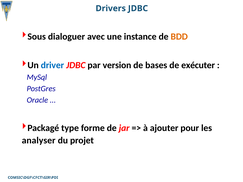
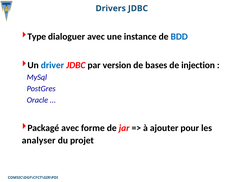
Sous: Sous -> Type (37, 37)
BDD colour: orange -> blue (179, 37)
exécuter: exécuter -> injection (198, 65)
Packagé type: type -> avec (70, 128)
